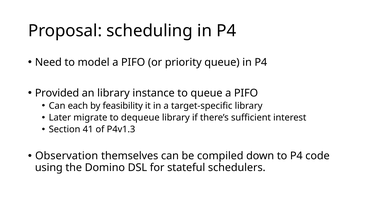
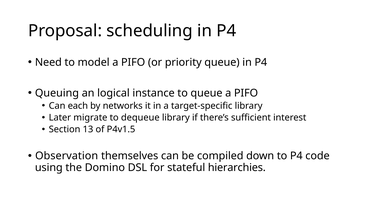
Provided: Provided -> Queuing (57, 93)
an library: library -> logical (113, 93)
feasibility: feasibility -> networks (123, 106)
41: 41 -> 13 (88, 129)
P4v1.3: P4v1.3 -> P4v1.5 (121, 129)
schedulers: schedulers -> hierarchies (237, 167)
